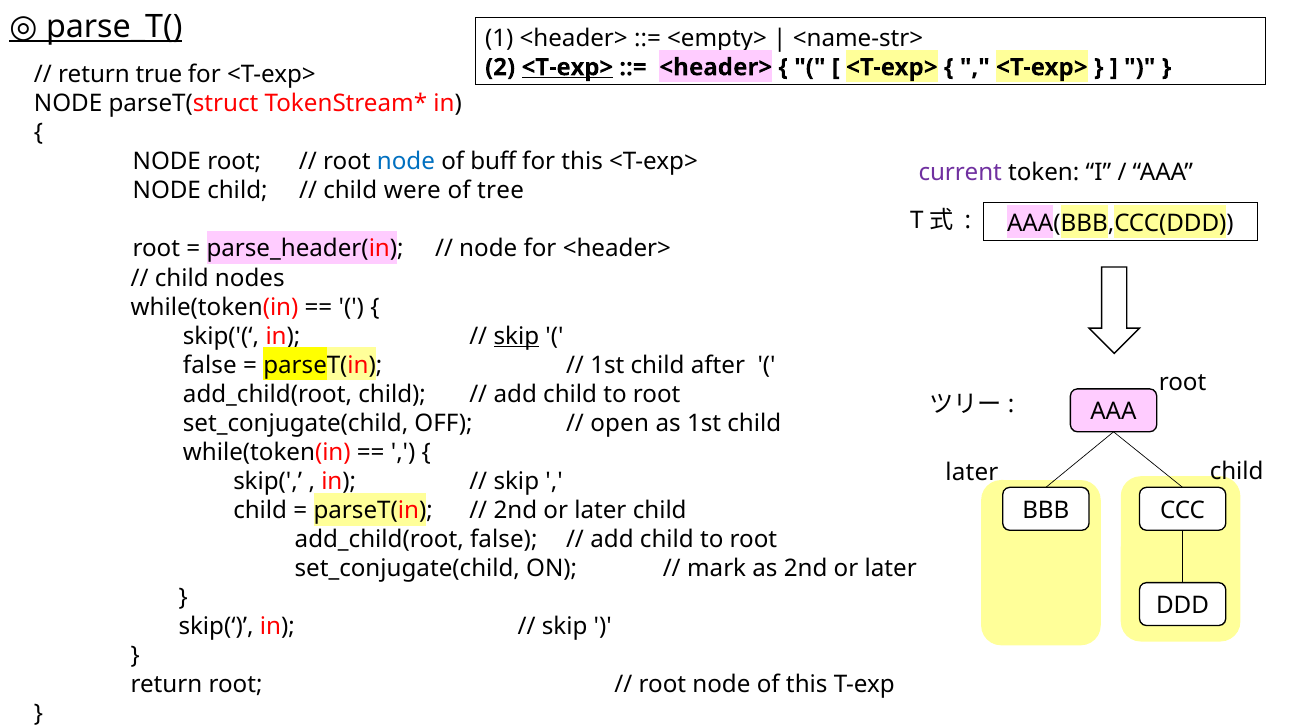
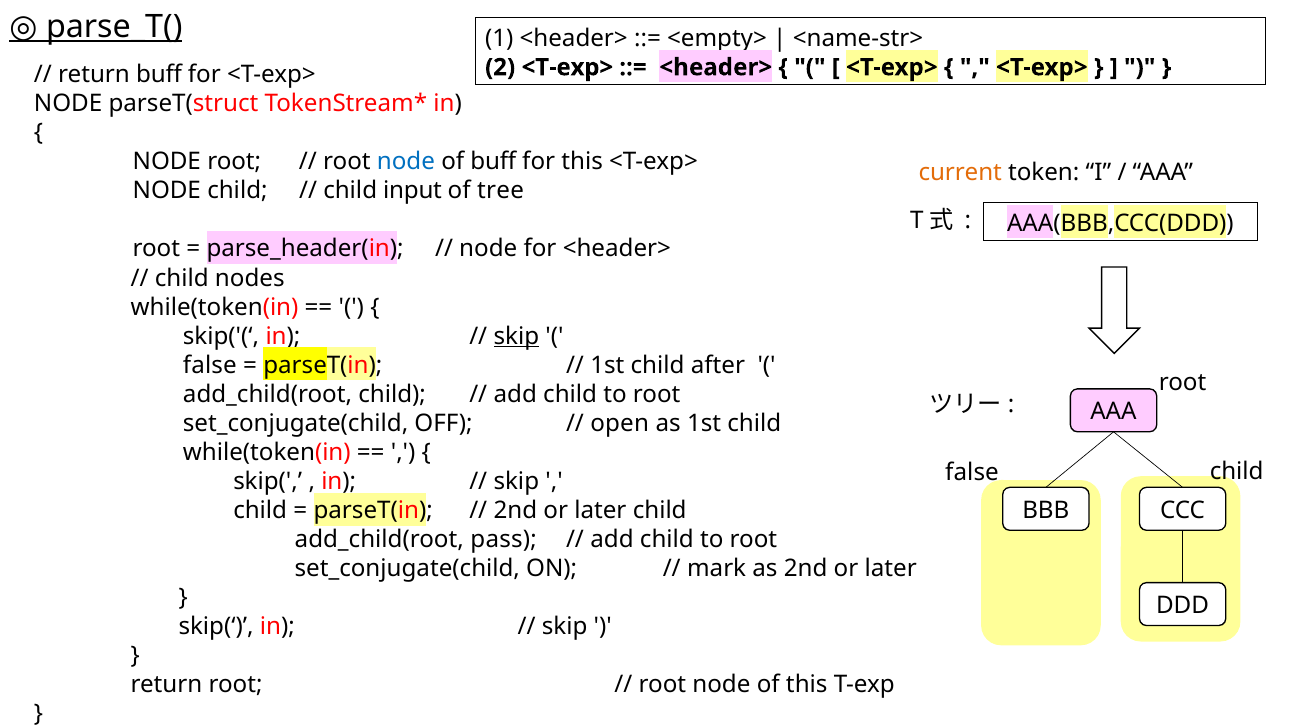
<T-exp> underline: present -> none (567, 67)
return true: true -> buff (159, 75)
current colour: purple -> orange (960, 172)
were: were -> input (413, 191)
later: later -> false (972, 472)
add_child(root false: false -> pass (504, 539)
